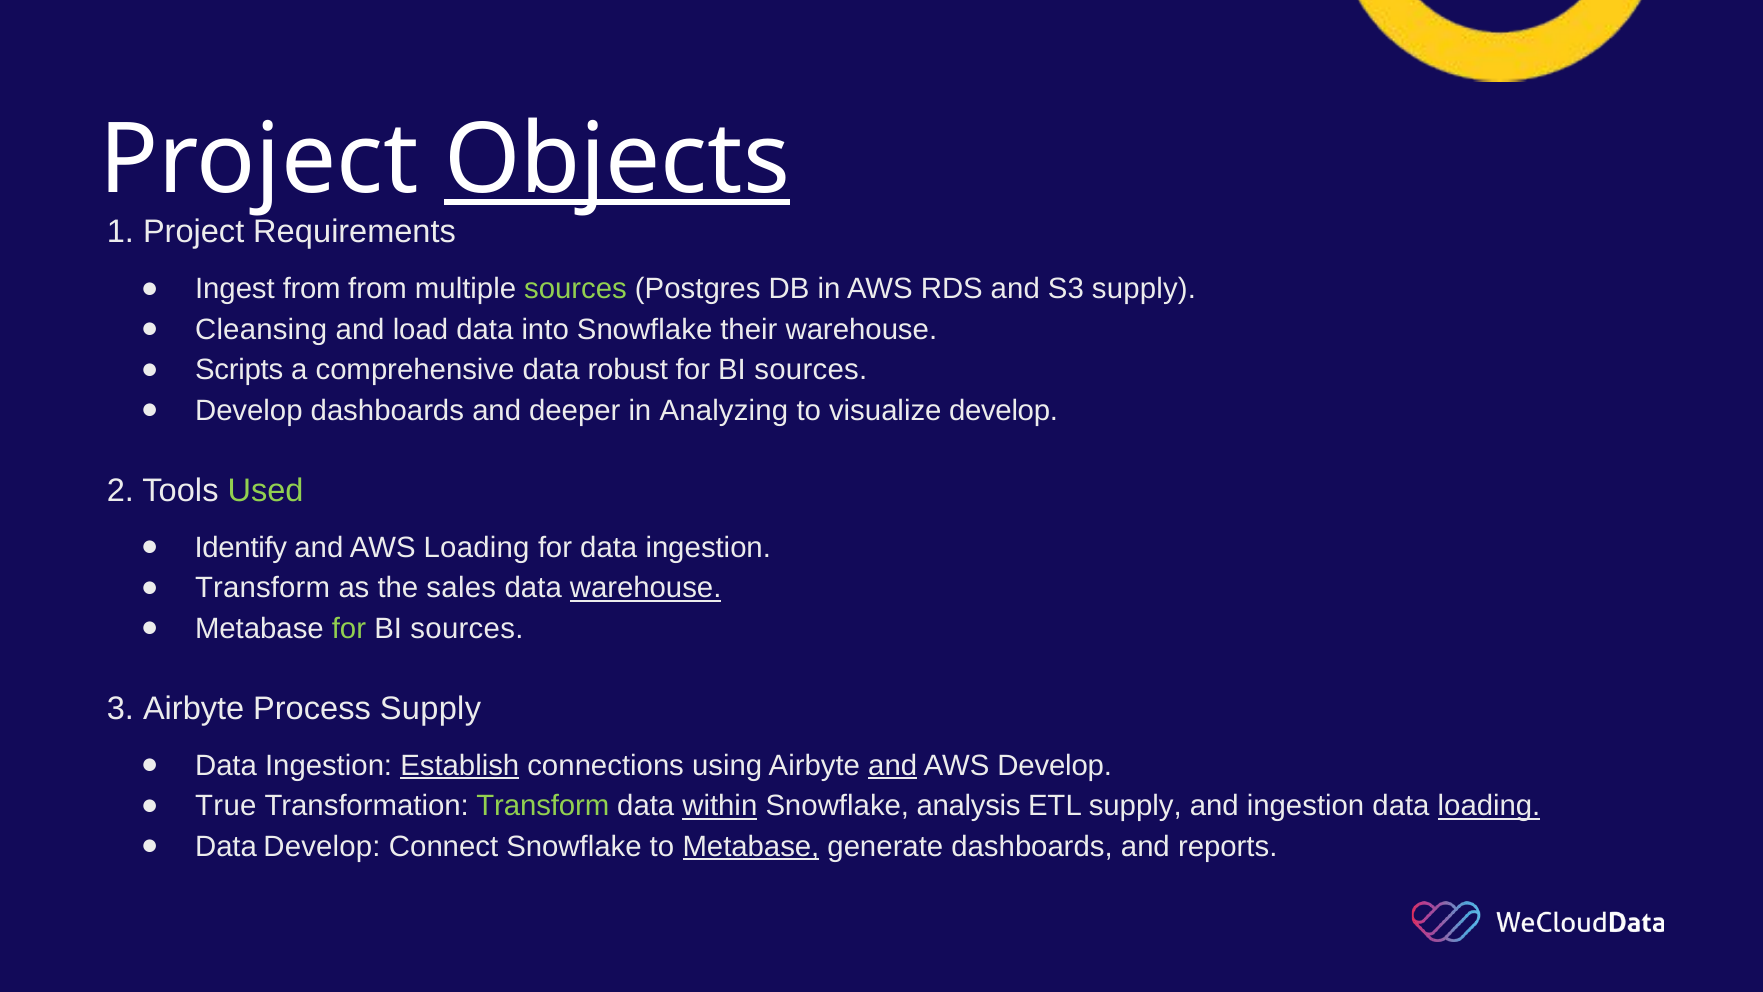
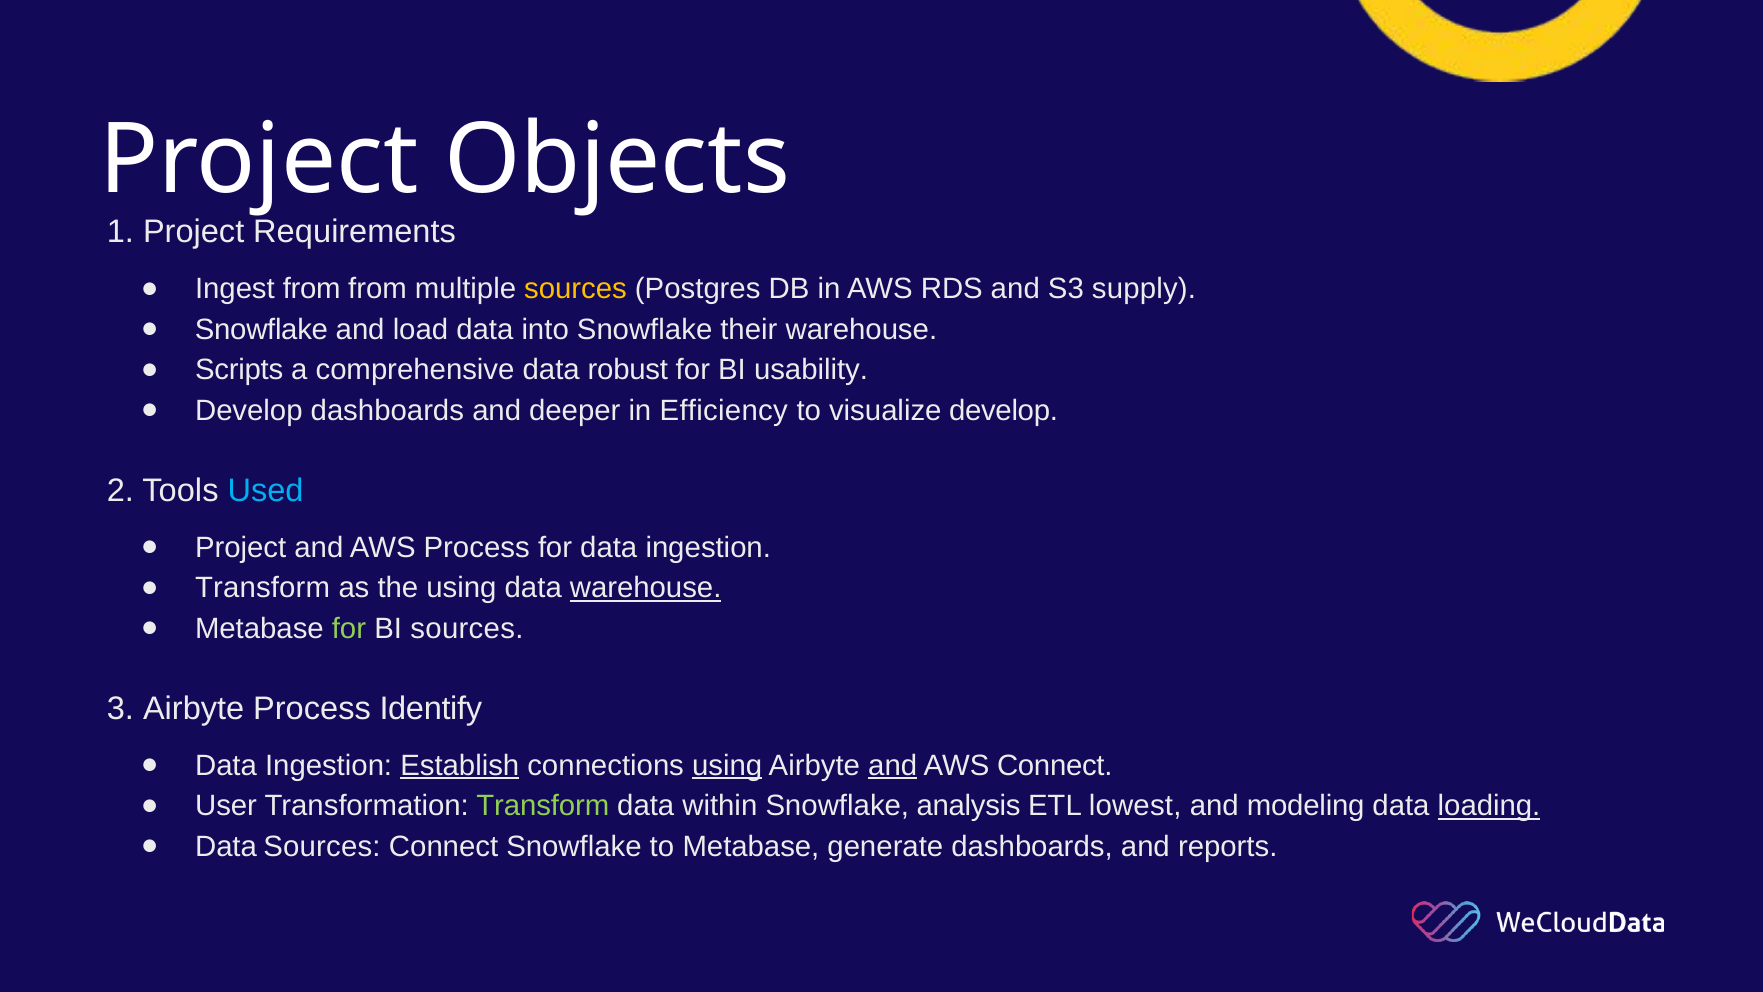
Objects underline: present -> none (617, 160)
sources colour: light green -> yellow (575, 289)
Cleansing: Cleansing -> Snowflake (261, 329)
sources: sources -> usability (811, 370)
Analyzing: Analyzing -> Efficiency (724, 410)
Used colour: light green -> light blue (265, 490)
Identify: Identify -> Project (241, 547)
AWS Loading: Loading -> Process (477, 547)
the sales: sales -> using (461, 588)
Process Supply: Supply -> Identify (431, 708)
using underline: none -> present (727, 765)
AWS Develop: Develop -> Connect (1055, 765)
True: True -> User (226, 806)
within underline: present -> none (720, 806)
ETL supply: supply -> lowest (1135, 806)
and ingestion: ingestion -> modeling (1306, 806)
Data Develop: Develop -> Sources (322, 846)
Metabase underline: present -> none (751, 846)
